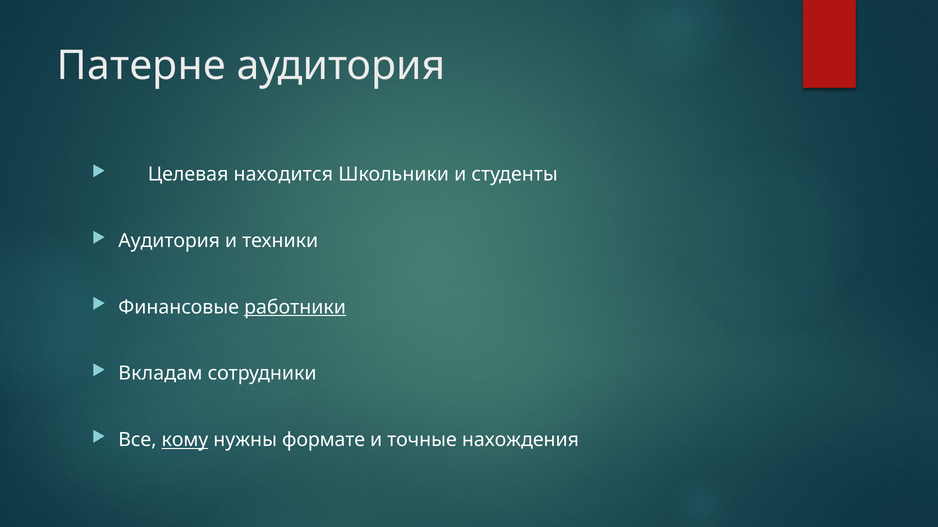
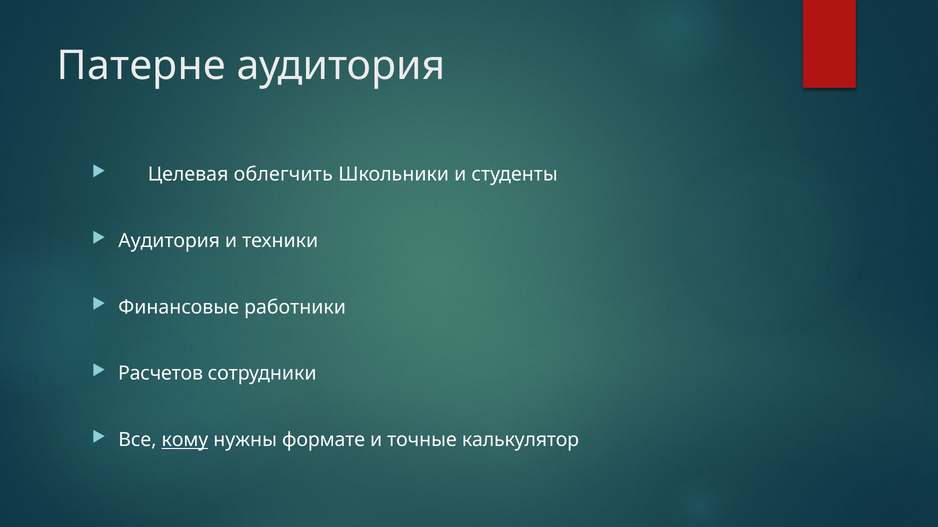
находится: находится -> облегчить (283, 175)
работники underline: present -> none (295, 308)
Вкладам: Вкладам -> Расчетов (161, 374)
нахождения: нахождения -> калькулятор (521, 440)
